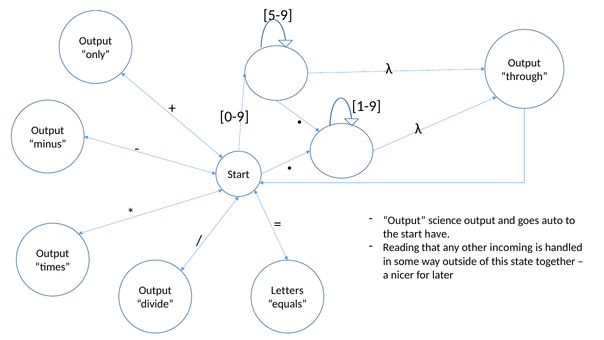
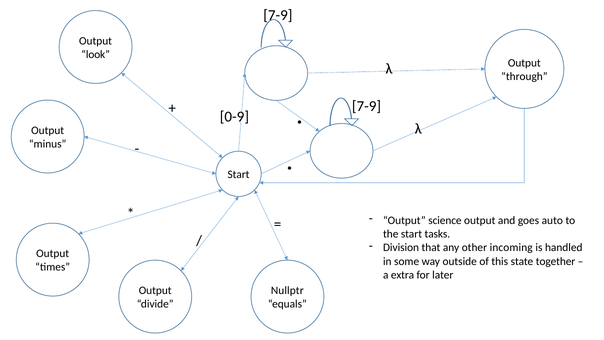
5-9: 5-9 -> 7-9 (278, 15)
only: only -> look (96, 55)
1-9: 1-9 -> 7-9 (367, 106)
have: have -> tasks (437, 234)
Reading: Reading -> Division (401, 248)
nicer: nicer -> extra (403, 275)
Letters: Letters -> Nullptr (287, 290)
